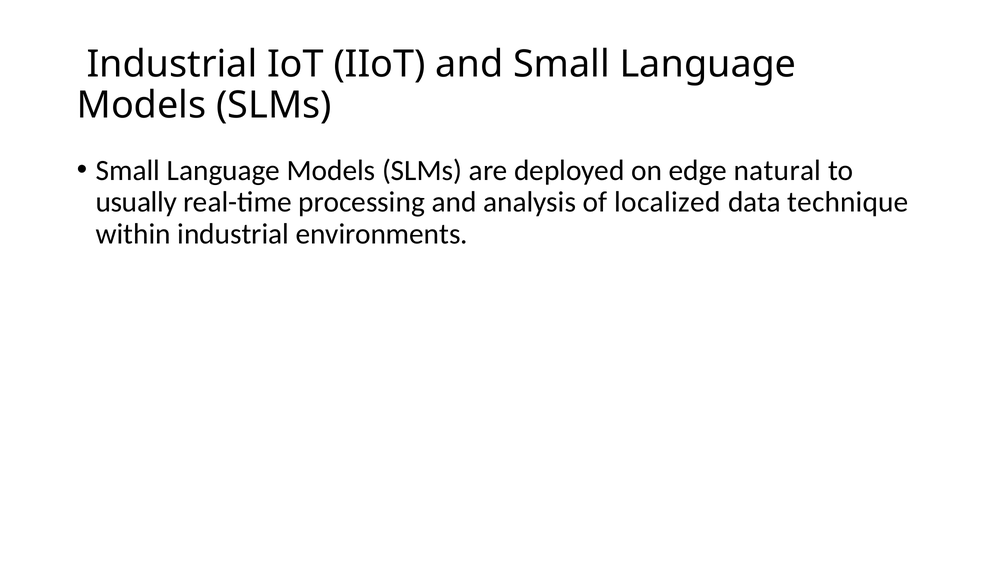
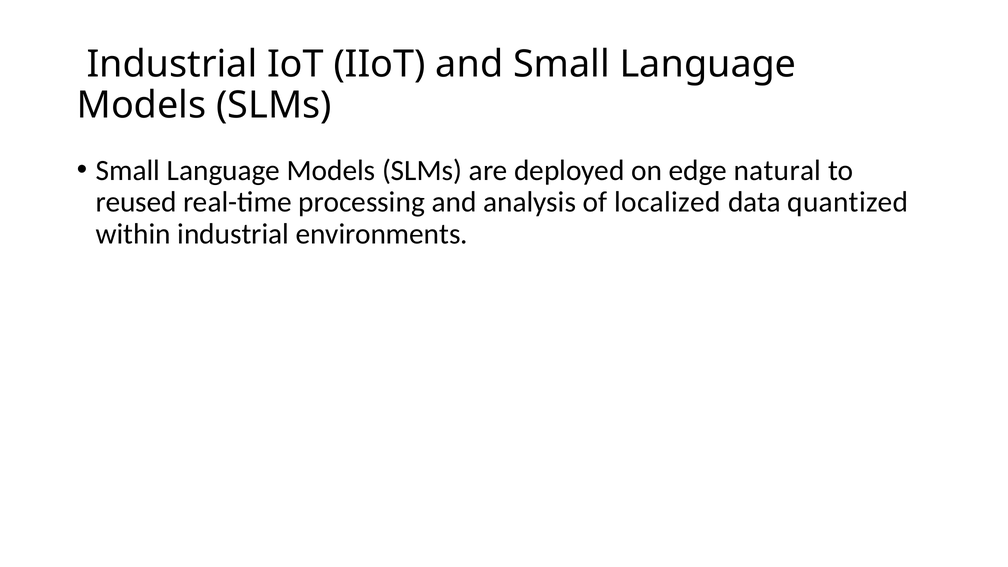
usually: usually -> reused (136, 202)
technique: technique -> quantized (848, 202)
